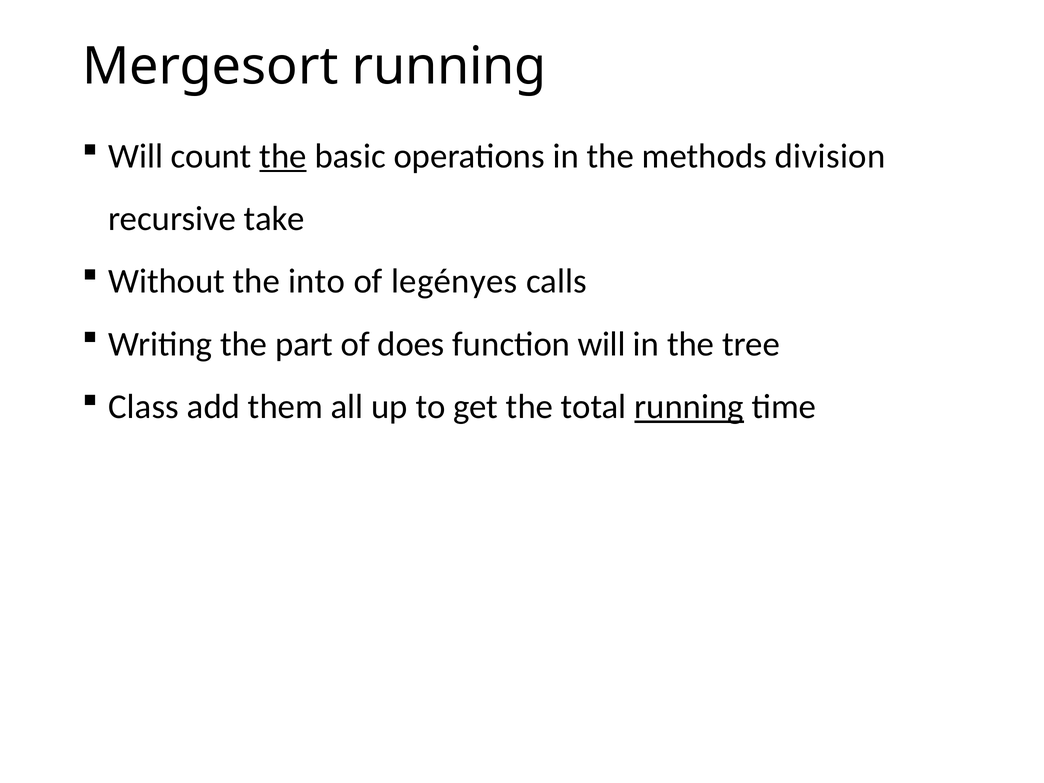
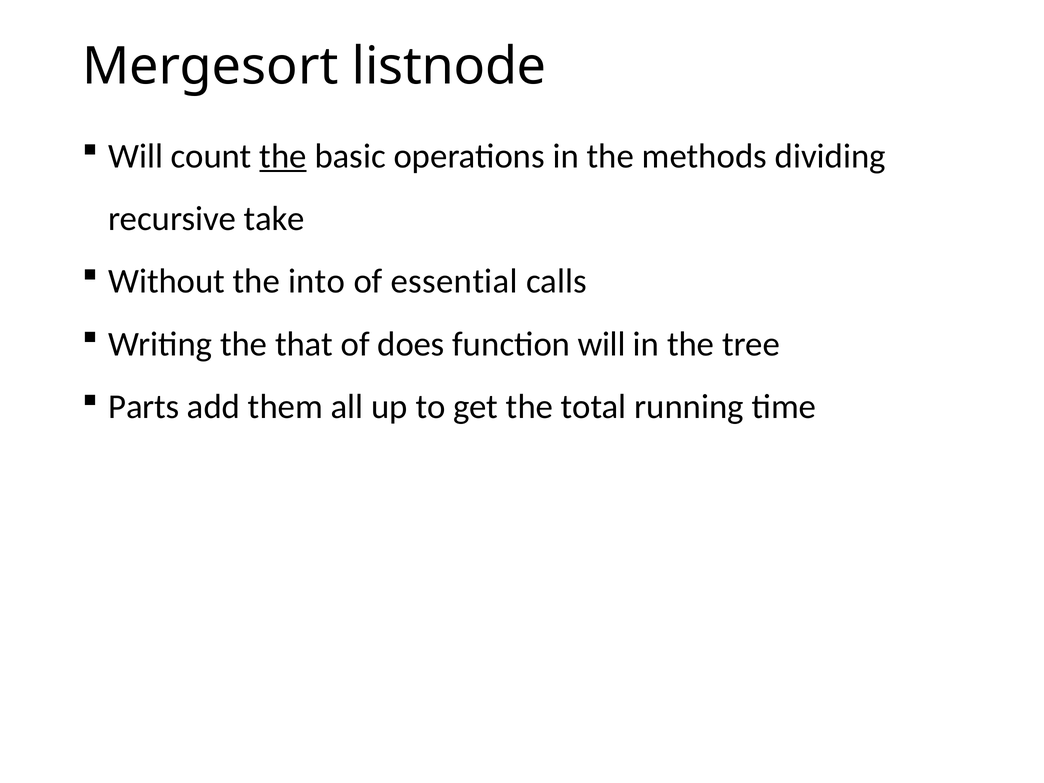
Mergesort running: running -> listnode (449, 67)
division: division -> dividing (830, 156)
legényes: legényes -> essential (454, 281)
part: part -> that (304, 344)
Class: Class -> Parts (144, 407)
running underline: present -> none (689, 407)
